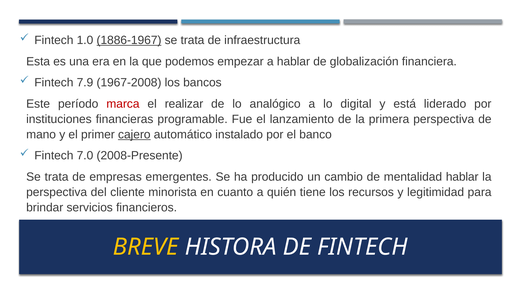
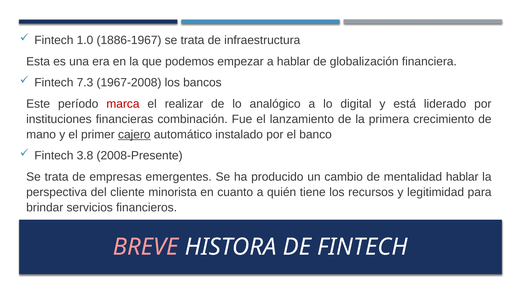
1886-1967 underline: present -> none (129, 40)
7.9: 7.9 -> 7.3 (85, 83)
programable: programable -> combinación (193, 119)
primera perspectiva: perspectiva -> crecimiento (444, 119)
7.0: 7.0 -> 3.8 (85, 156)
BREVE colour: yellow -> pink (146, 247)
